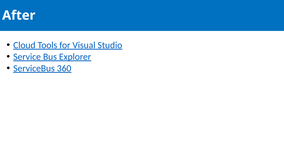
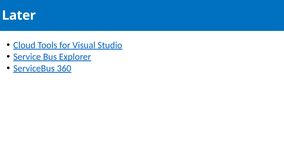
After: After -> Later (19, 15)
